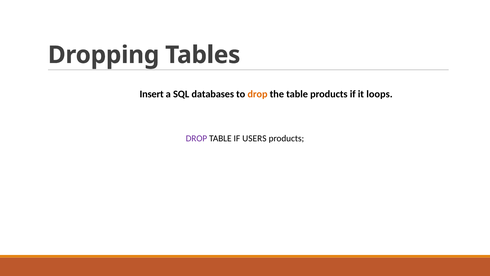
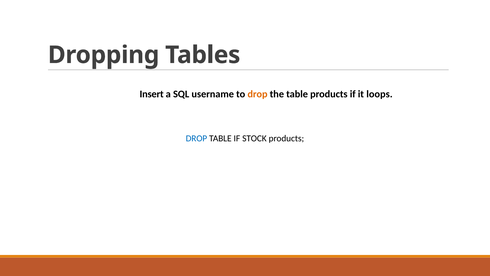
databases: databases -> username (213, 94)
DROP colour: purple -> blue (196, 138)
USERS: USERS -> STOCK (254, 138)
